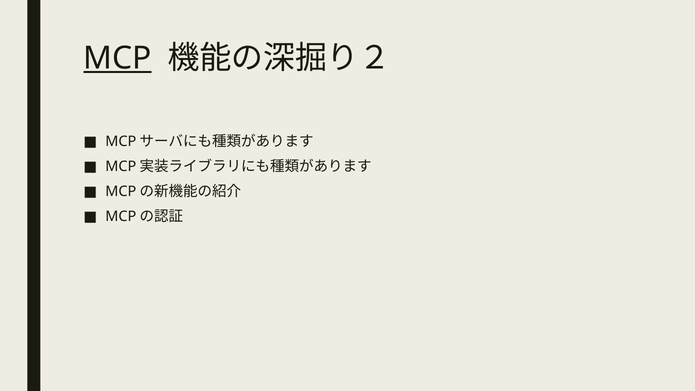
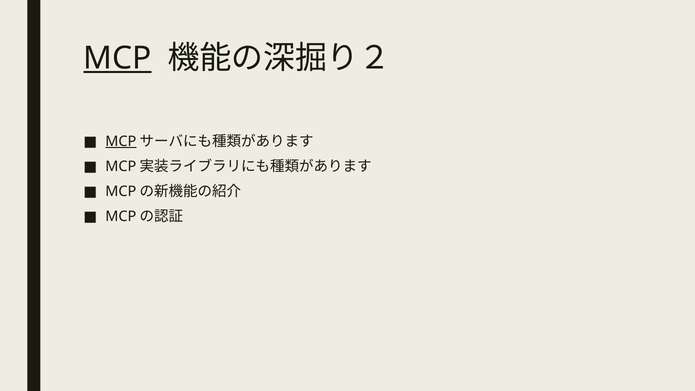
MCP underline: none -> present (121, 141)
